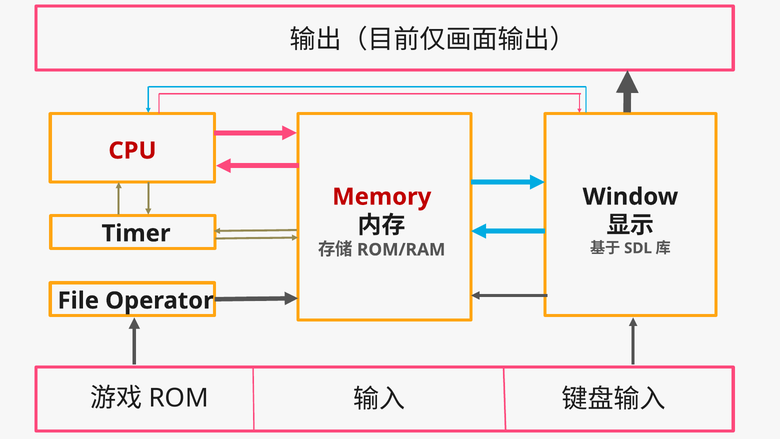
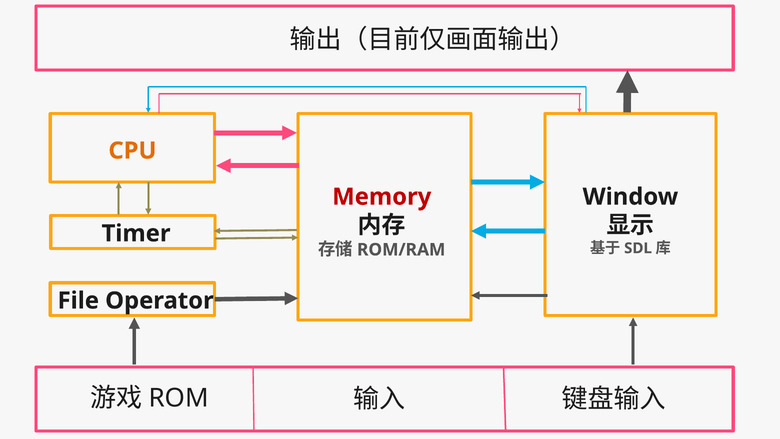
CPU colour: red -> orange (132, 151)
